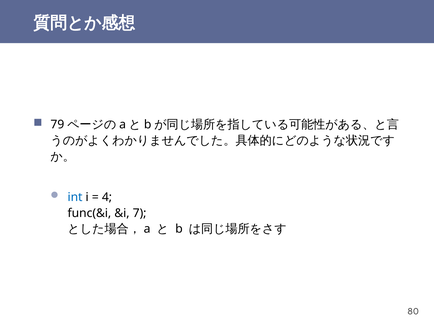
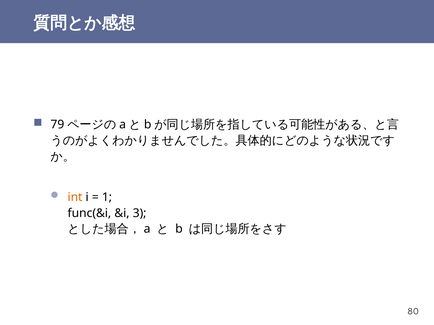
int colour: blue -> orange (75, 198)
4: 4 -> 1 (107, 198)
7: 7 -> 3 (140, 213)
